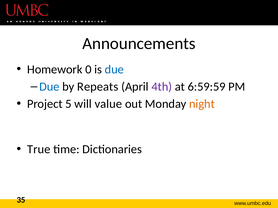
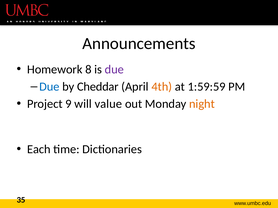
0: 0 -> 8 (88, 70)
due colour: blue -> purple (114, 70)
Repeats: Repeats -> Cheddar (98, 87)
4th colour: purple -> orange (162, 87)
6:59:59: 6:59:59 -> 1:59:59 (207, 87)
5: 5 -> 9 (68, 104)
True: True -> Each (39, 150)
